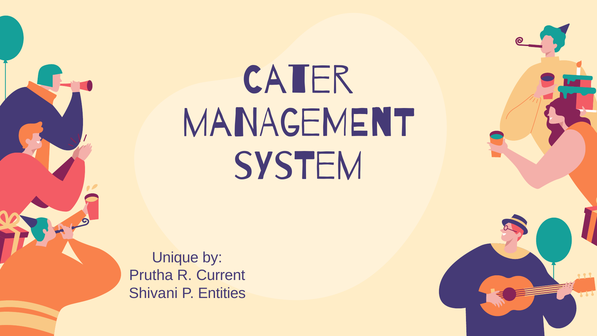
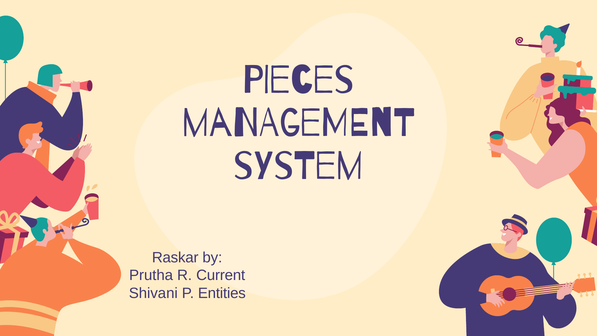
Cater: Cater -> Pieces (298, 80)
Unique: Unique -> Raskar (175, 257)
